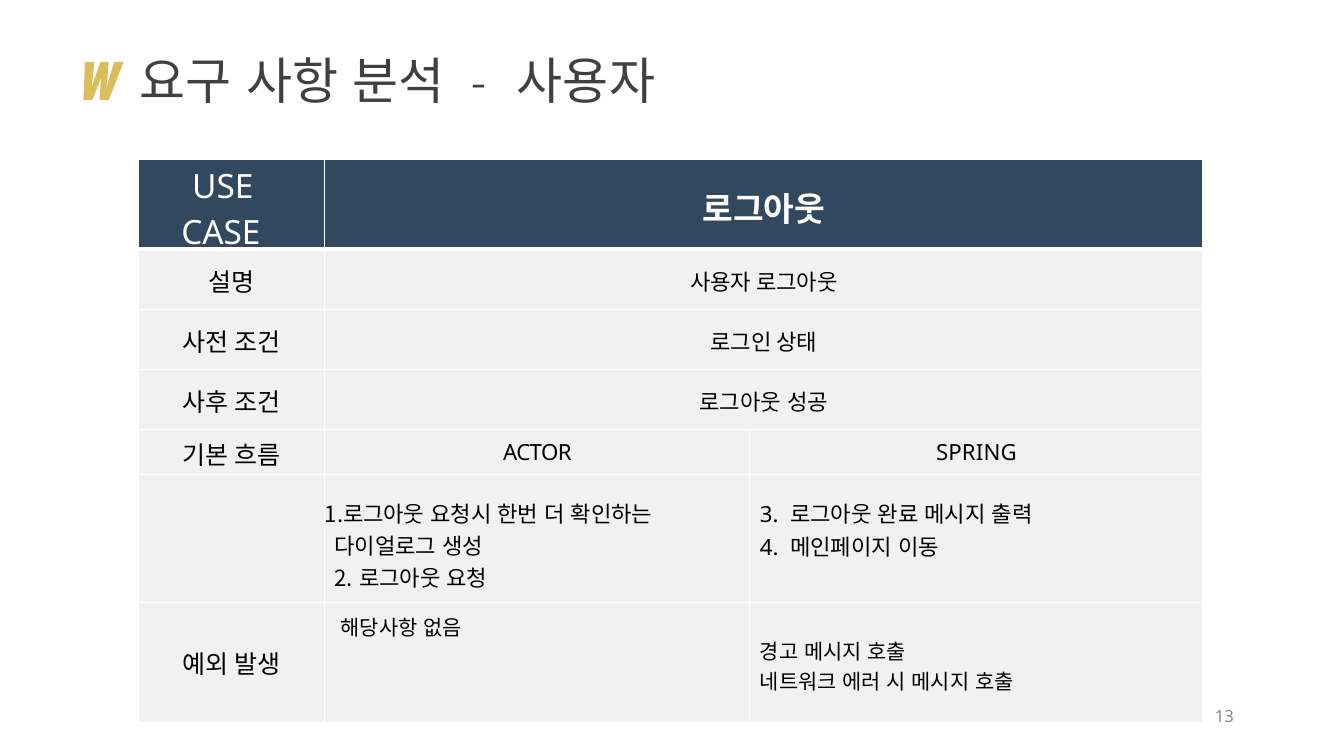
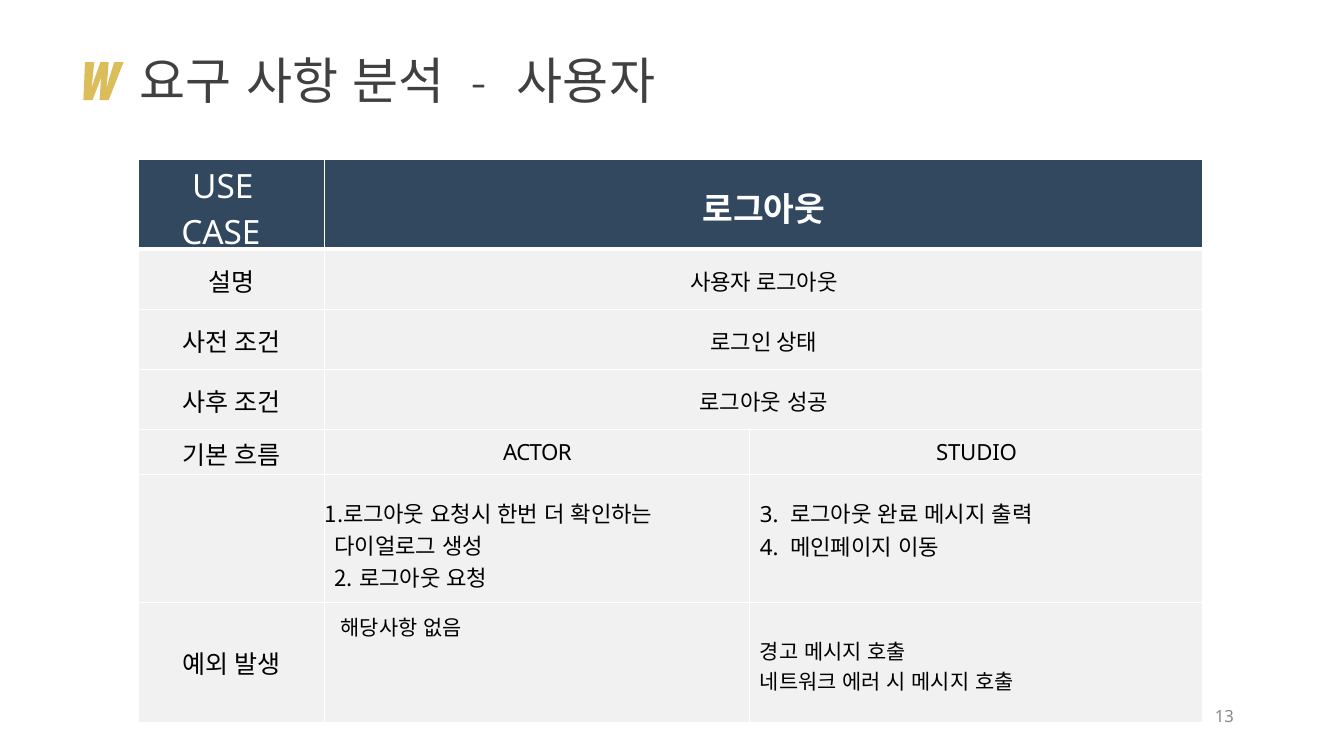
SPRING: SPRING -> STUDIO (977, 453)
